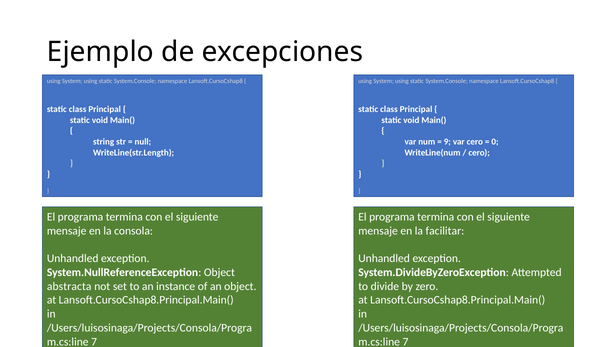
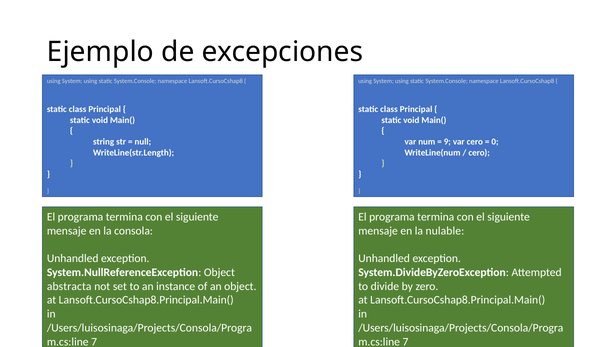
facilitar: facilitar -> nulable (445, 230)
